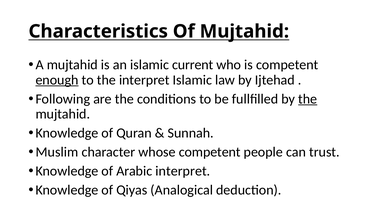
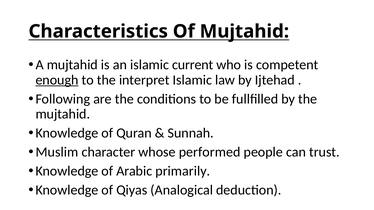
the underline: present -> none (308, 99)
whose competent: competent -> performed (210, 152)
Arabic interpret: interpret -> primarily (183, 171)
